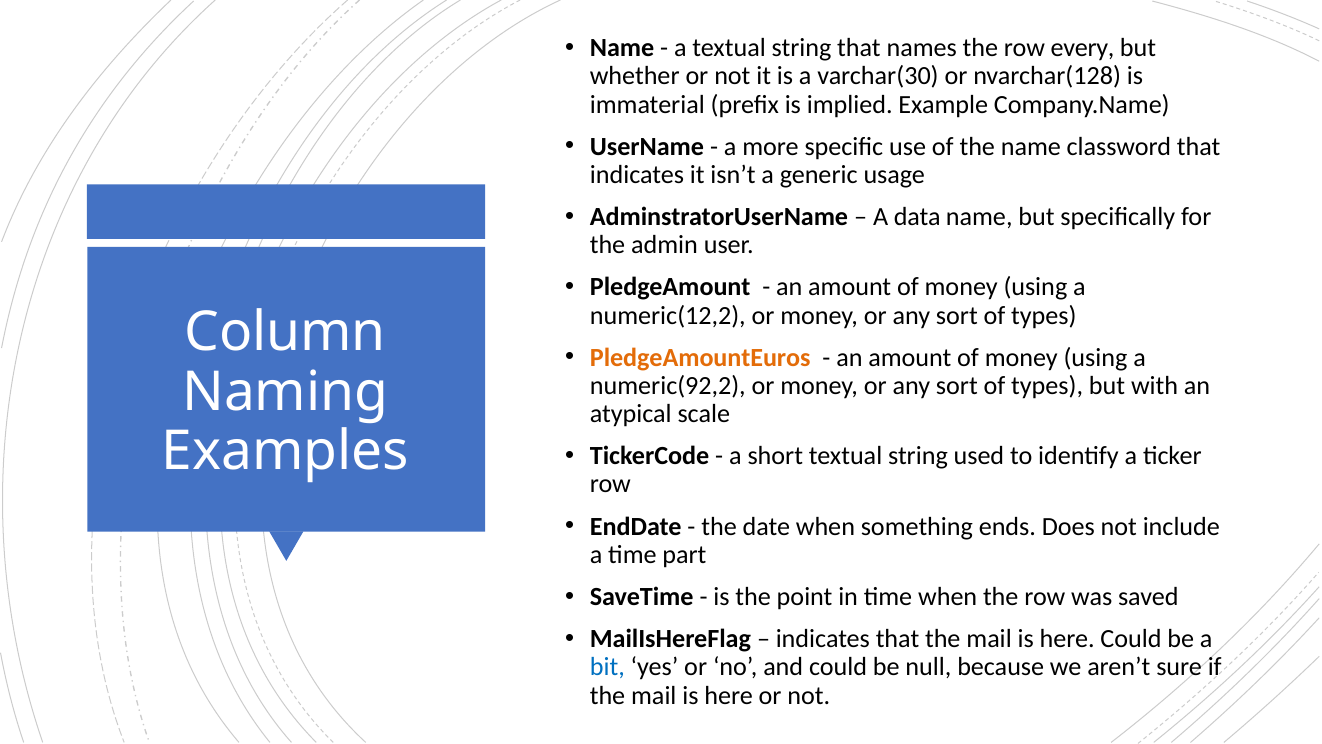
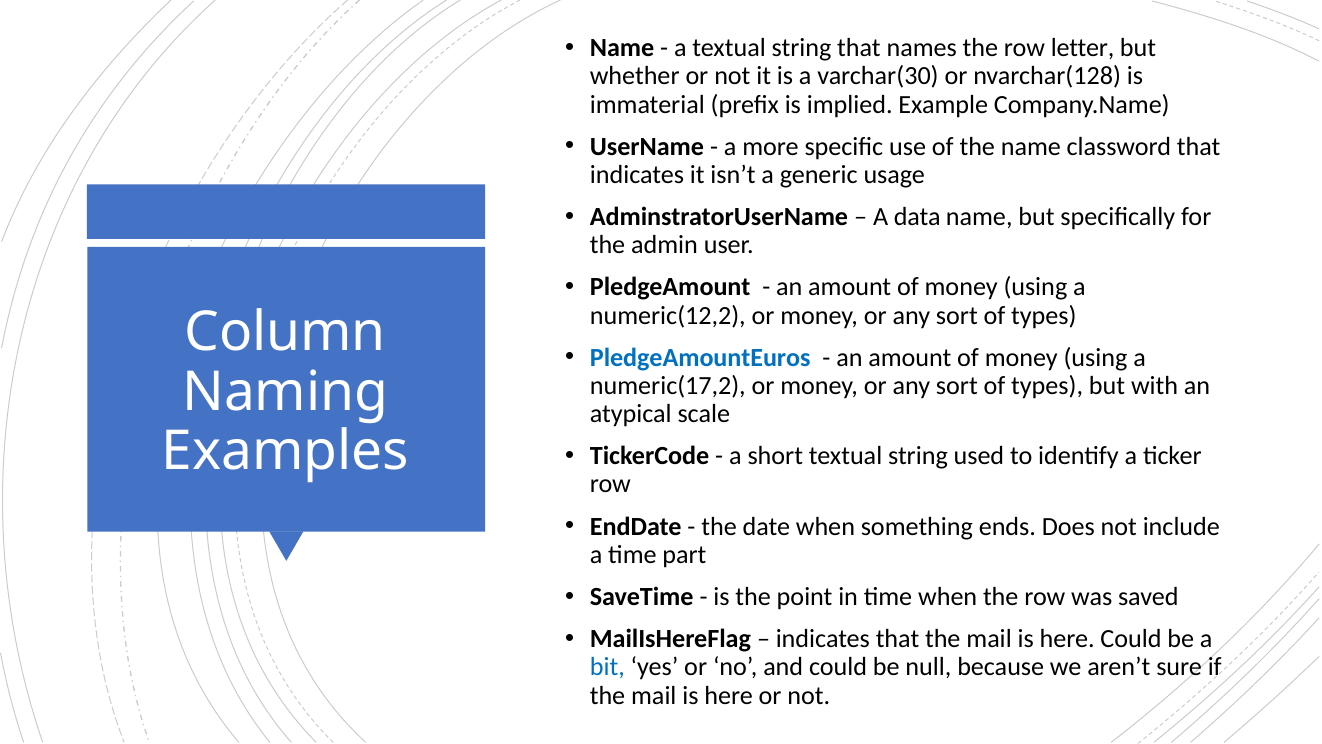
every: every -> letter (1083, 48)
PledgeAmountEuros colour: orange -> blue (700, 357)
numeric(92,2: numeric(92,2 -> numeric(17,2 (668, 386)
